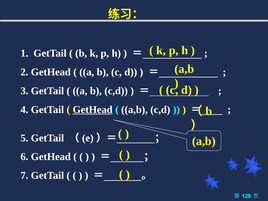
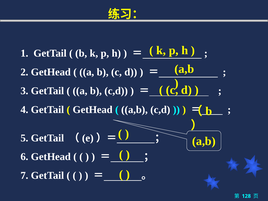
GetHead underline: present -> none (93, 110)
